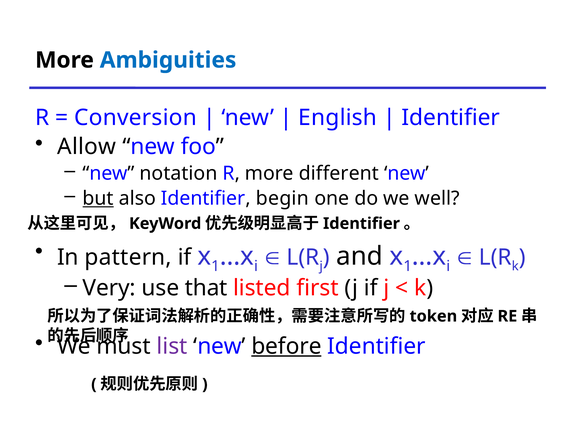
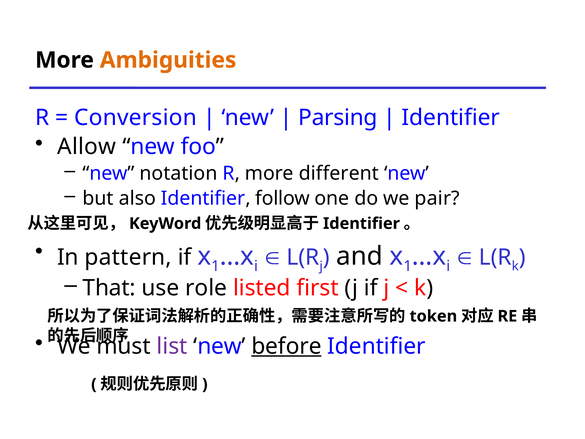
Ambiguities colour: blue -> orange (168, 60)
English: English -> Parsing (338, 117)
but underline: present -> none (98, 198)
begin: begin -> follow (283, 198)
well: well -> pair (437, 198)
Very: Very -> That (109, 288)
that: that -> role (206, 288)
